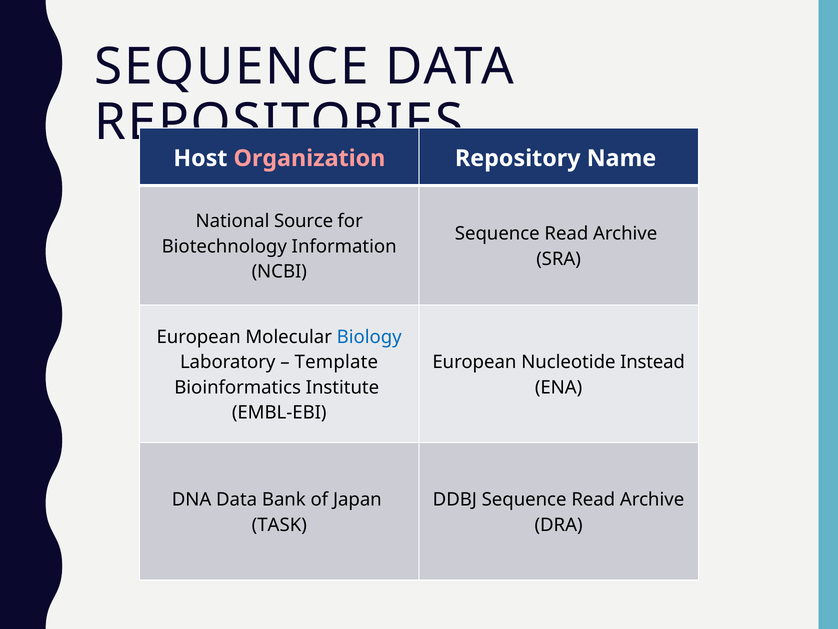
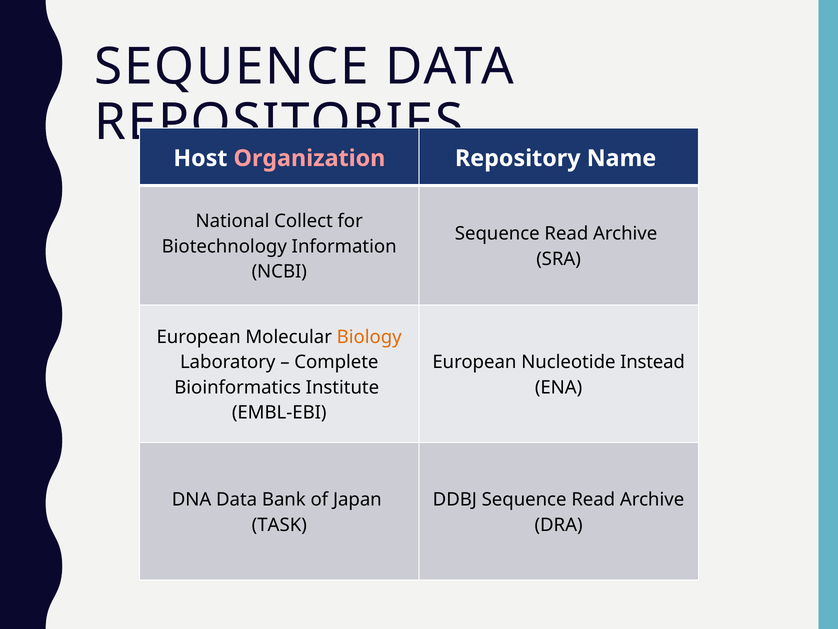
Source: Source -> Collect (304, 221)
Biology colour: blue -> orange (369, 337)
Template: Template -> Complete (336, 362)
